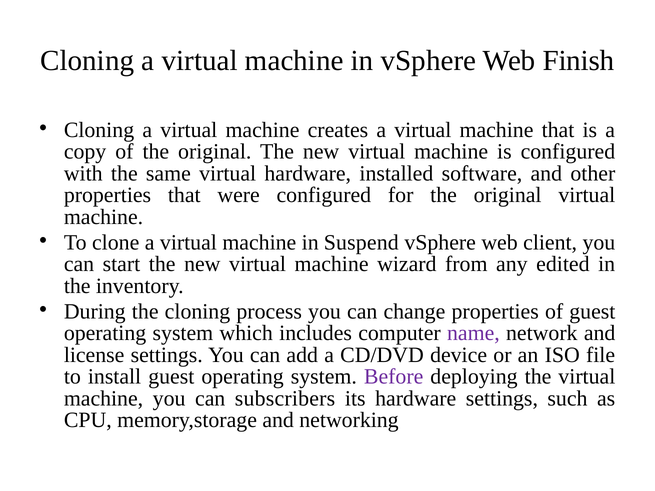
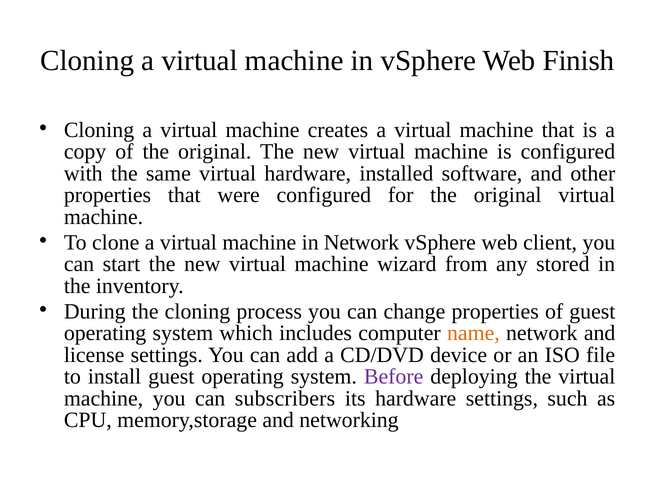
in Suspend: Suspend -> Network (361, 243)
edited: edited -> stored (563, 264)
name colour: purple -> orange (473, 333)
